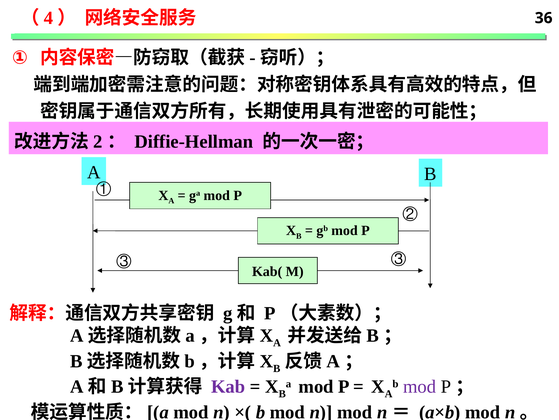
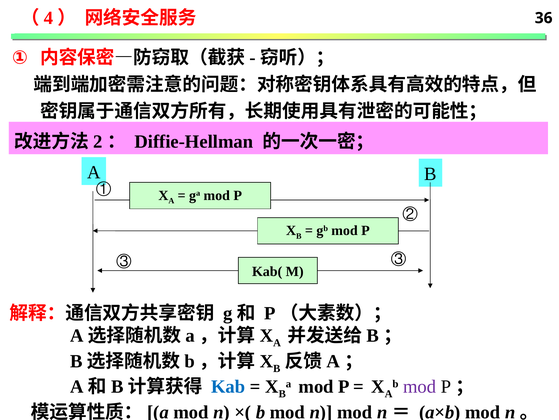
Kab colour: purple -> blue (228, 386)
